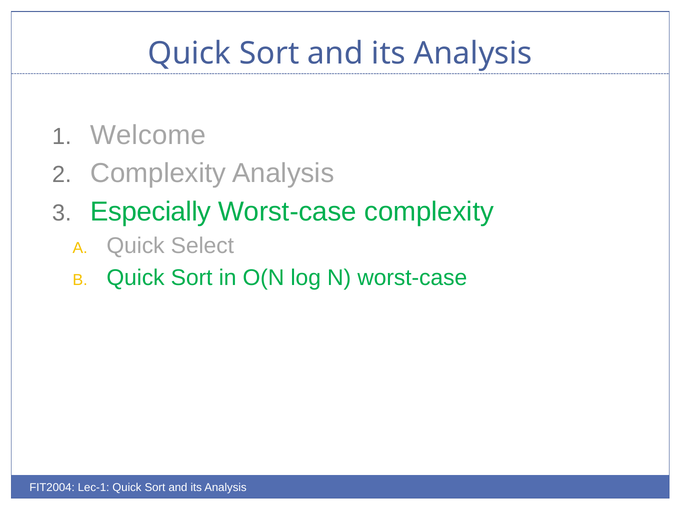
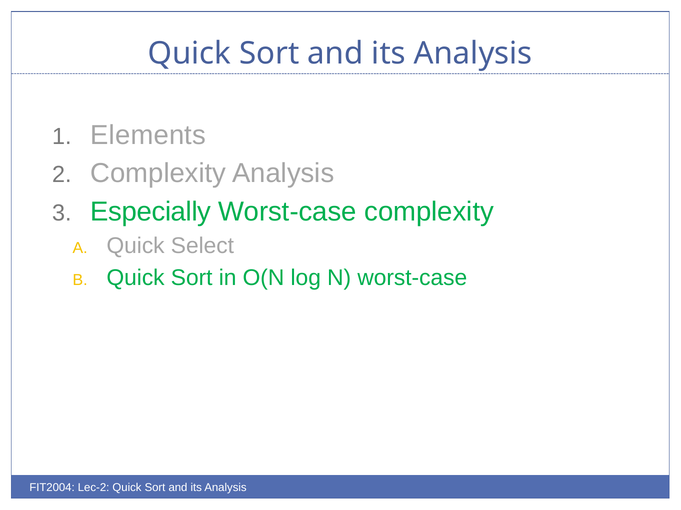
Welcome: Welcome -> Elements (148, 135)
Lec-1: Lec-1 -> Lec-2 (94, 488)
